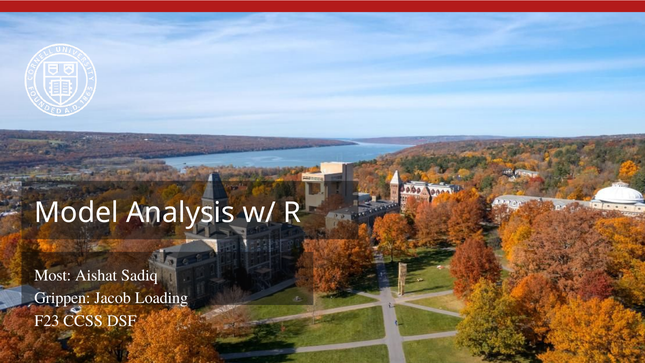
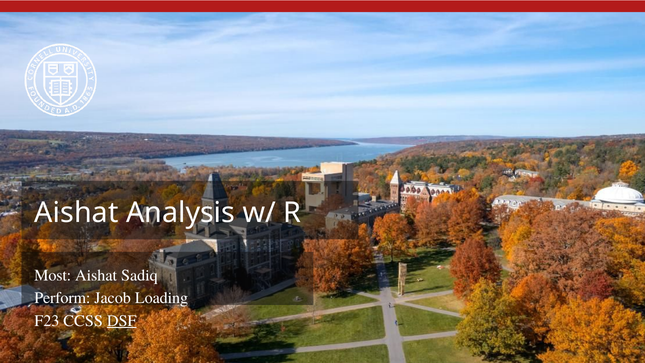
Model: Model -> Aishat (76, 213)
Grippen: Grippen -> Perform (62, 298)
DSF underline: none -> present (122, 321)
